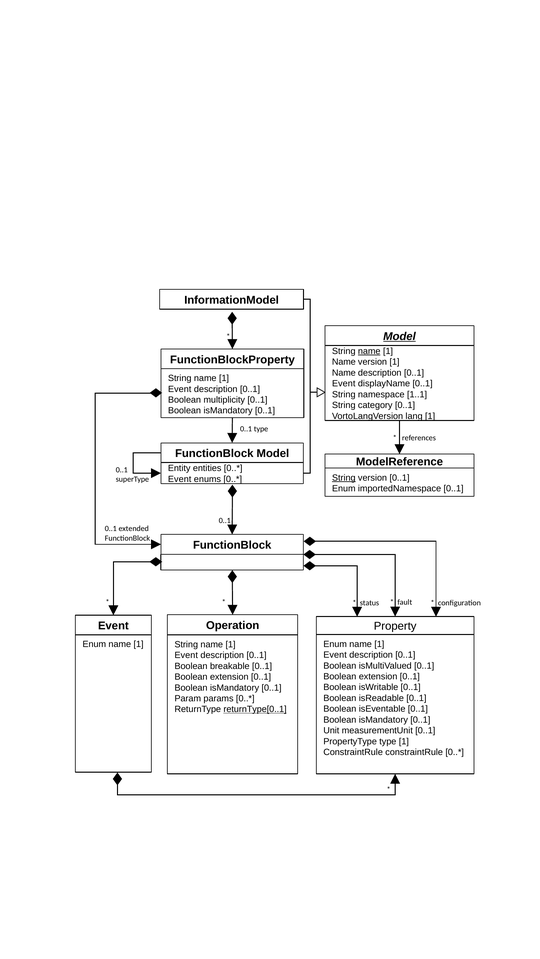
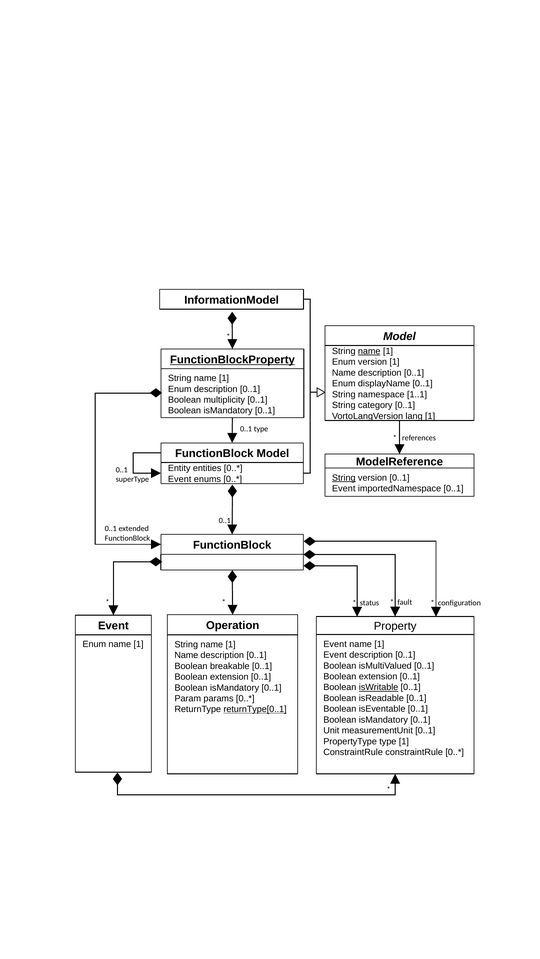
Model underline: present -> none (400, 337)
FunctionBlockProperty underline: none -> present (232, 360)
Name: Name -> Enum (344, 362)
Event: Event -> Enum (344, 384)
Event: Event -> Enum (180, 389)
Enum: Enum -> Event (344, 489)
Enum: Enum -> Event (335, 645)
Event: Event -> Name (186, 656)
isWritable underline: none -> present (379, 688)
